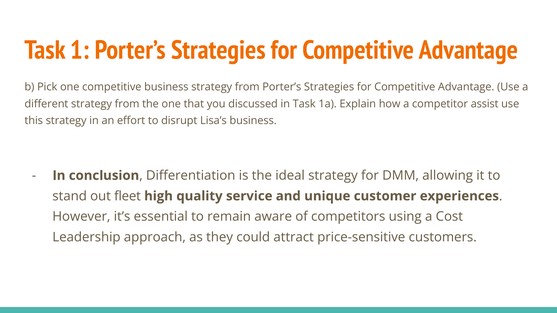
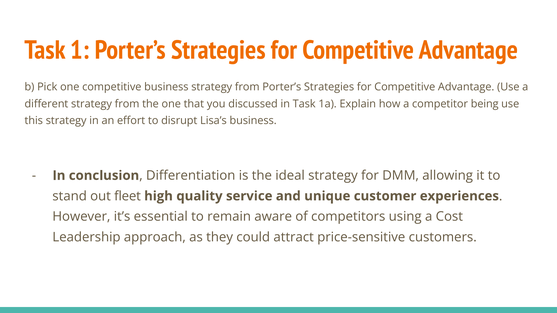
assist: assist -> being (485, 104)
